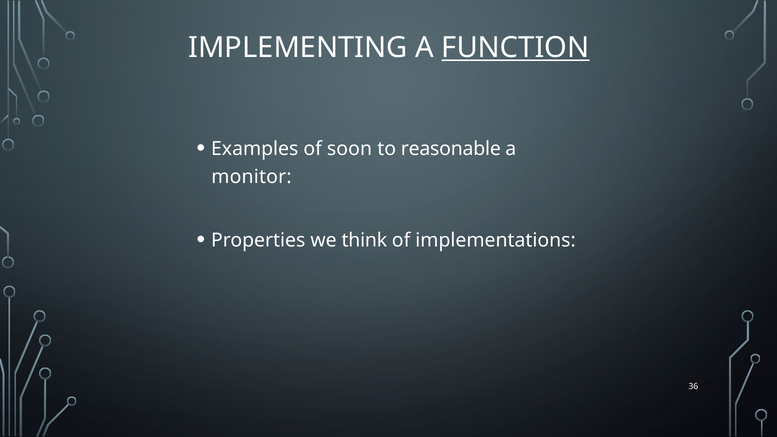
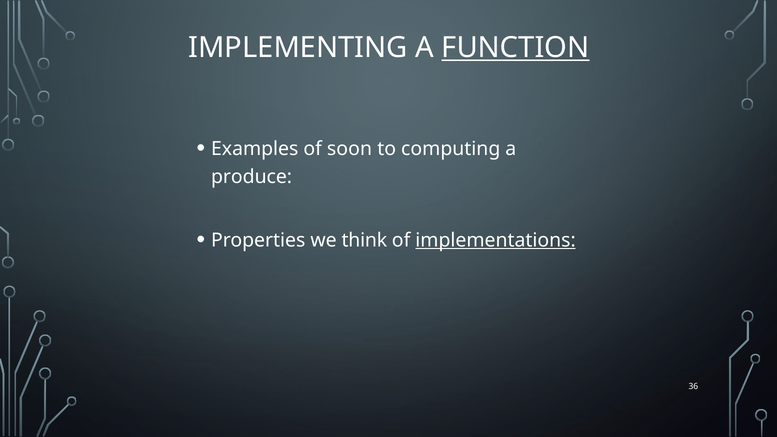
reasonable: reasonable -> computing (451, 149)
monitor: monitor -> produce (252, 177)
implementations underline: none -> present (496, 240)
